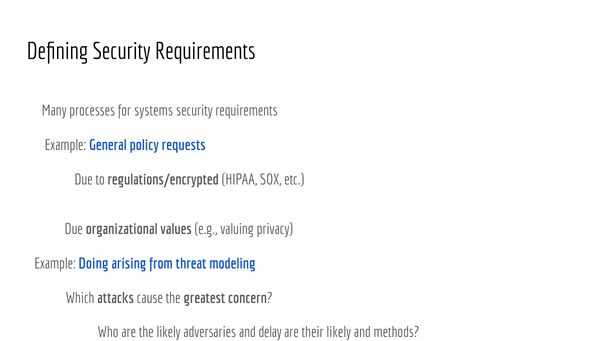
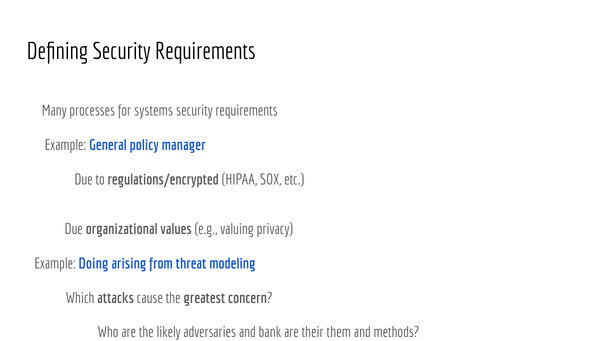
requests: requests -> manager (184, 145)
delay: delay -> bank (270, 332)
their likely: likely -> them (339, 332)
